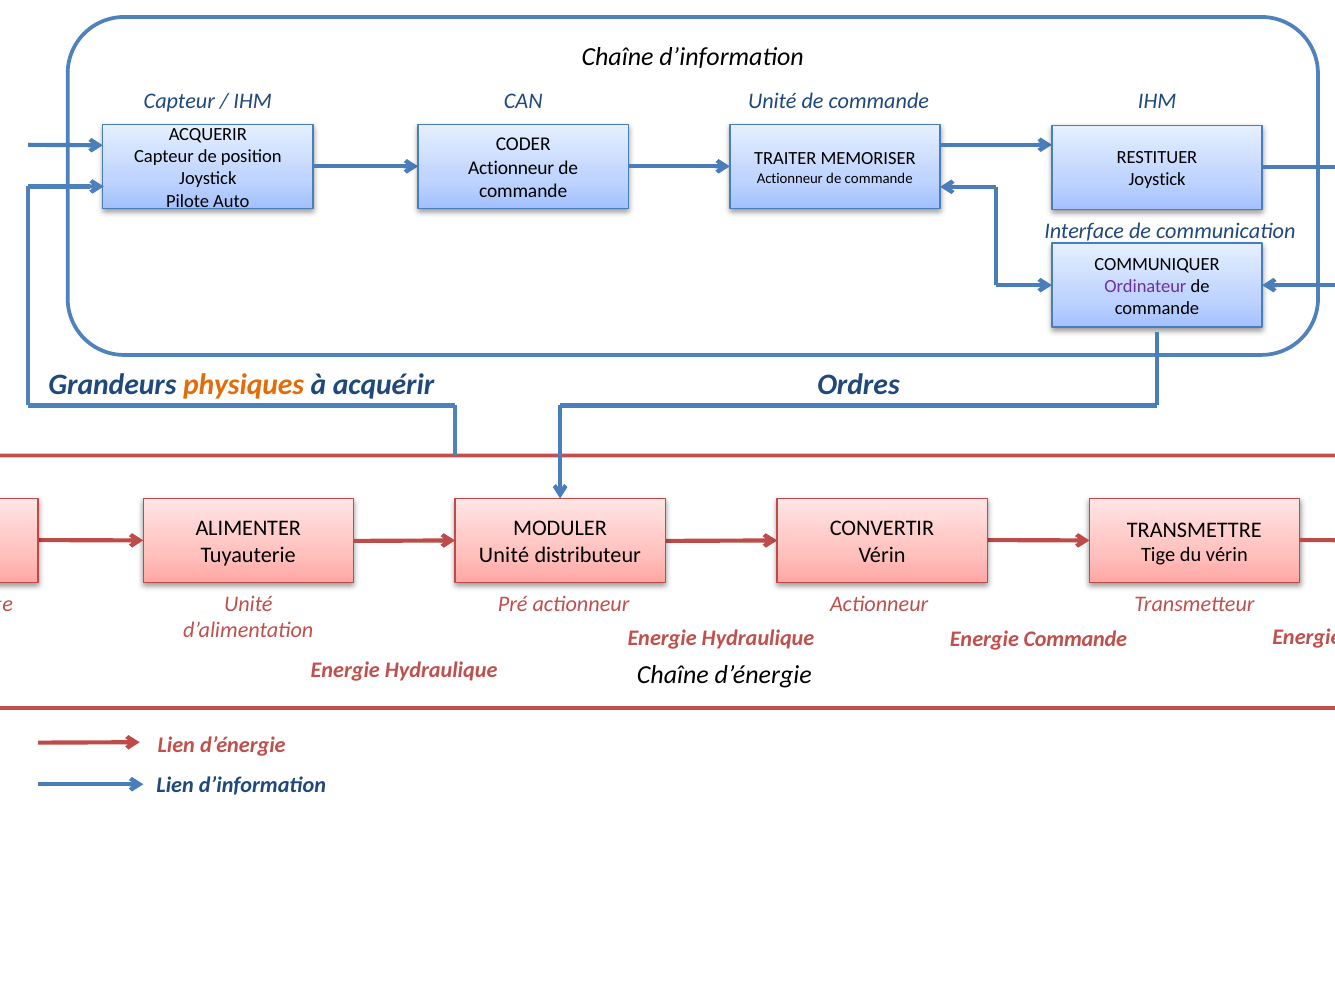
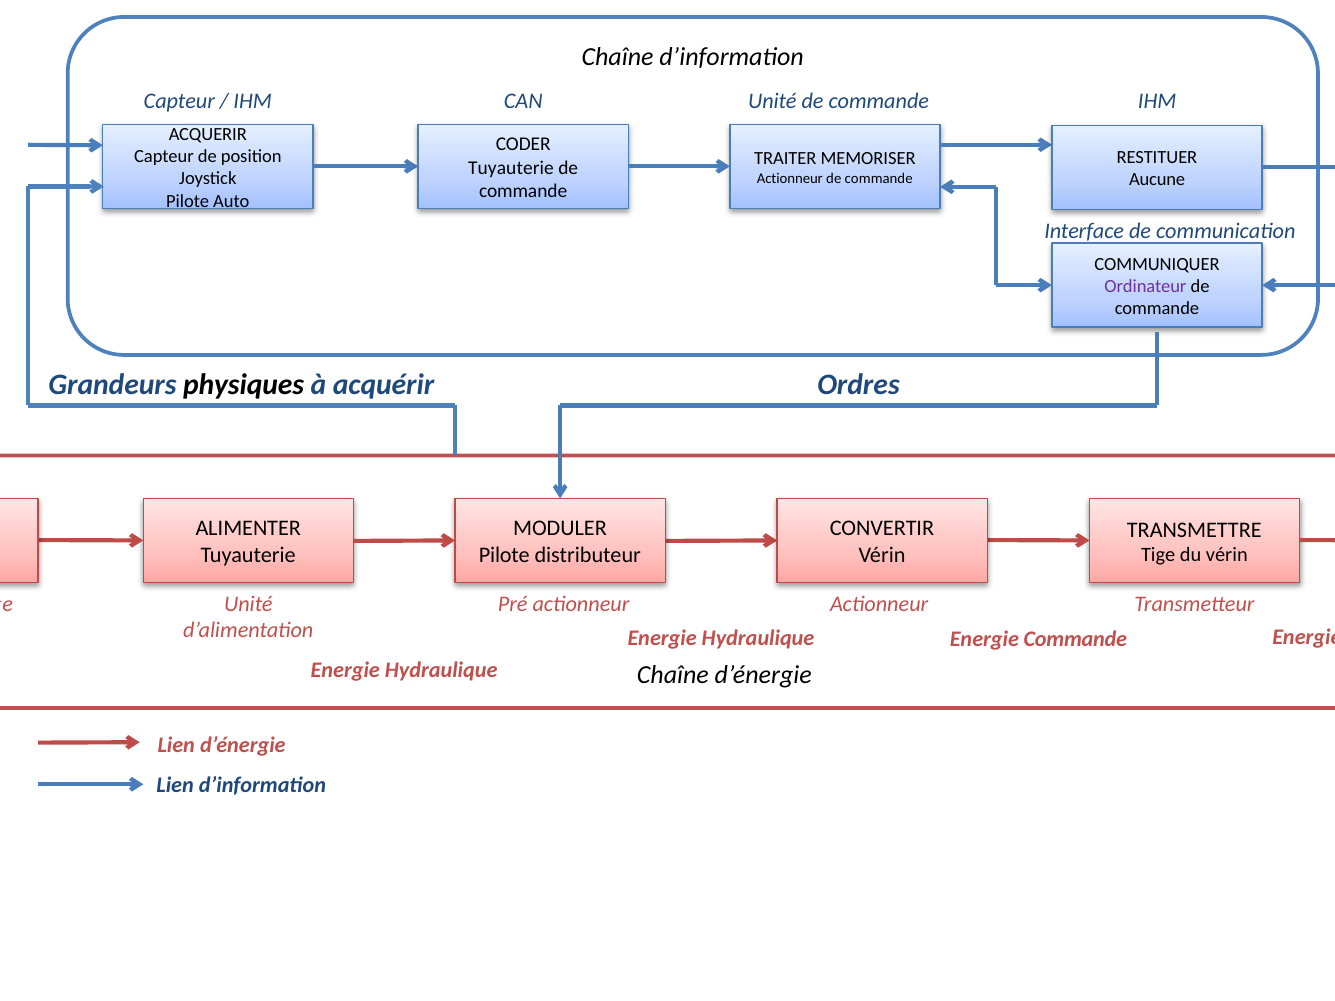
Actionneur: Actionneur -> Tuyauterie (511, 168)
Joystick: Joystick -> Aucune (1157, 180)
physiques colour: orange -> black (244, 385)
Unité: Unité -> Pilote (504, 555)
